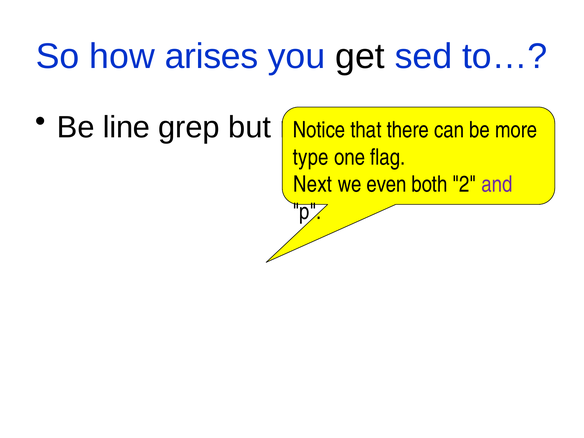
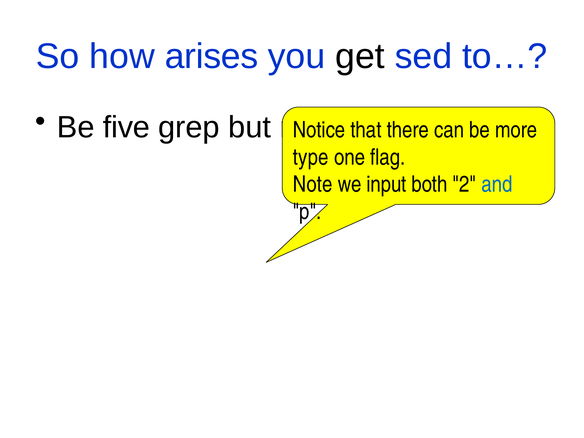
line: line -> five (126, 127)
Next: Next -> Note (313, 184)
even: even -> input (387, 184)
and colour: purple -> blue (497, 184)
